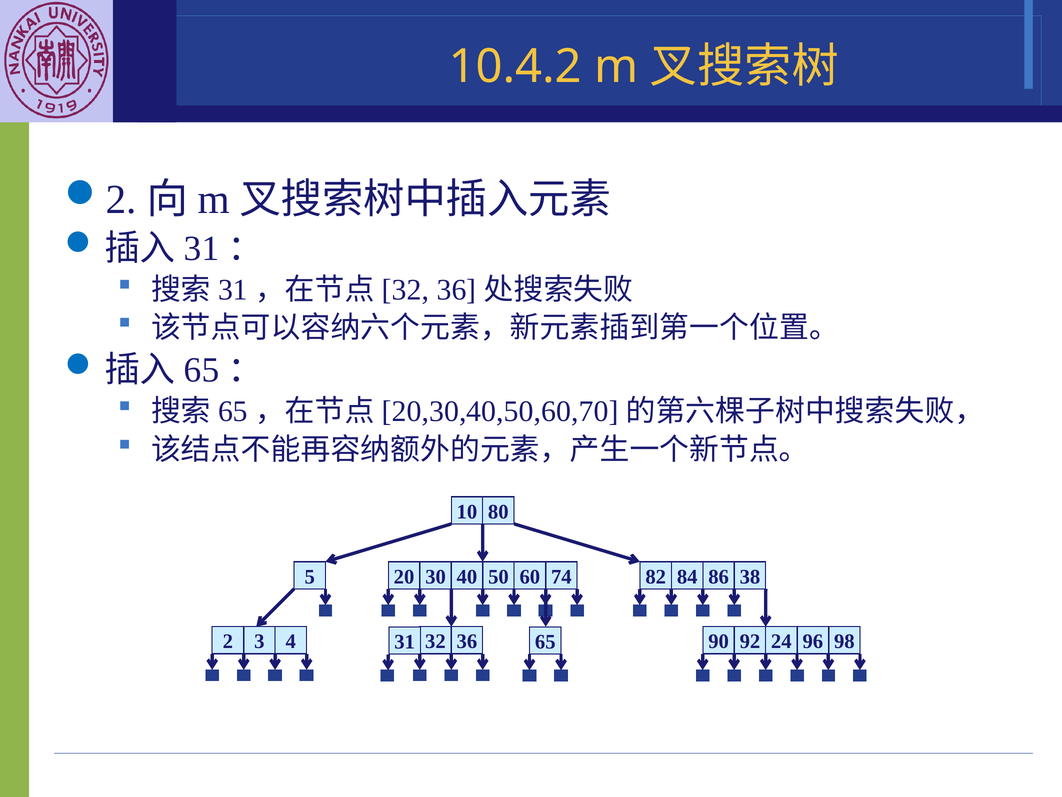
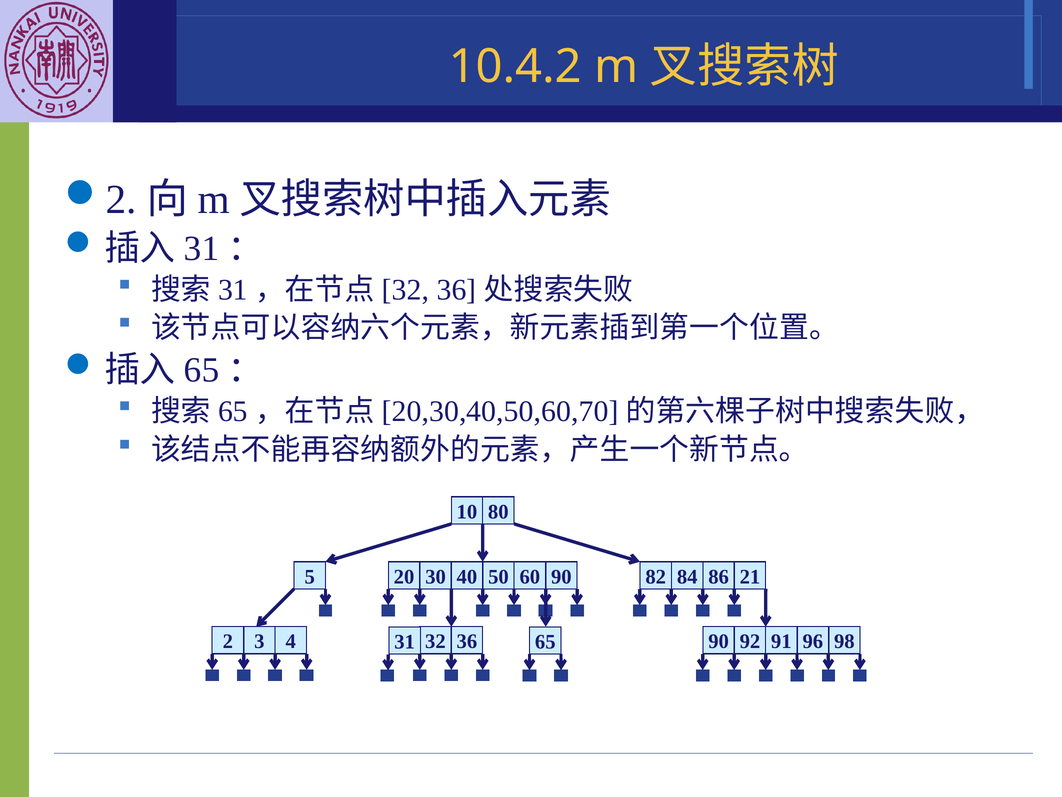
60 74: 74 -> 90 (561, 576)
38: 38 -> 21 (750, 576)
24: 24 -> 91 (781, 641)
